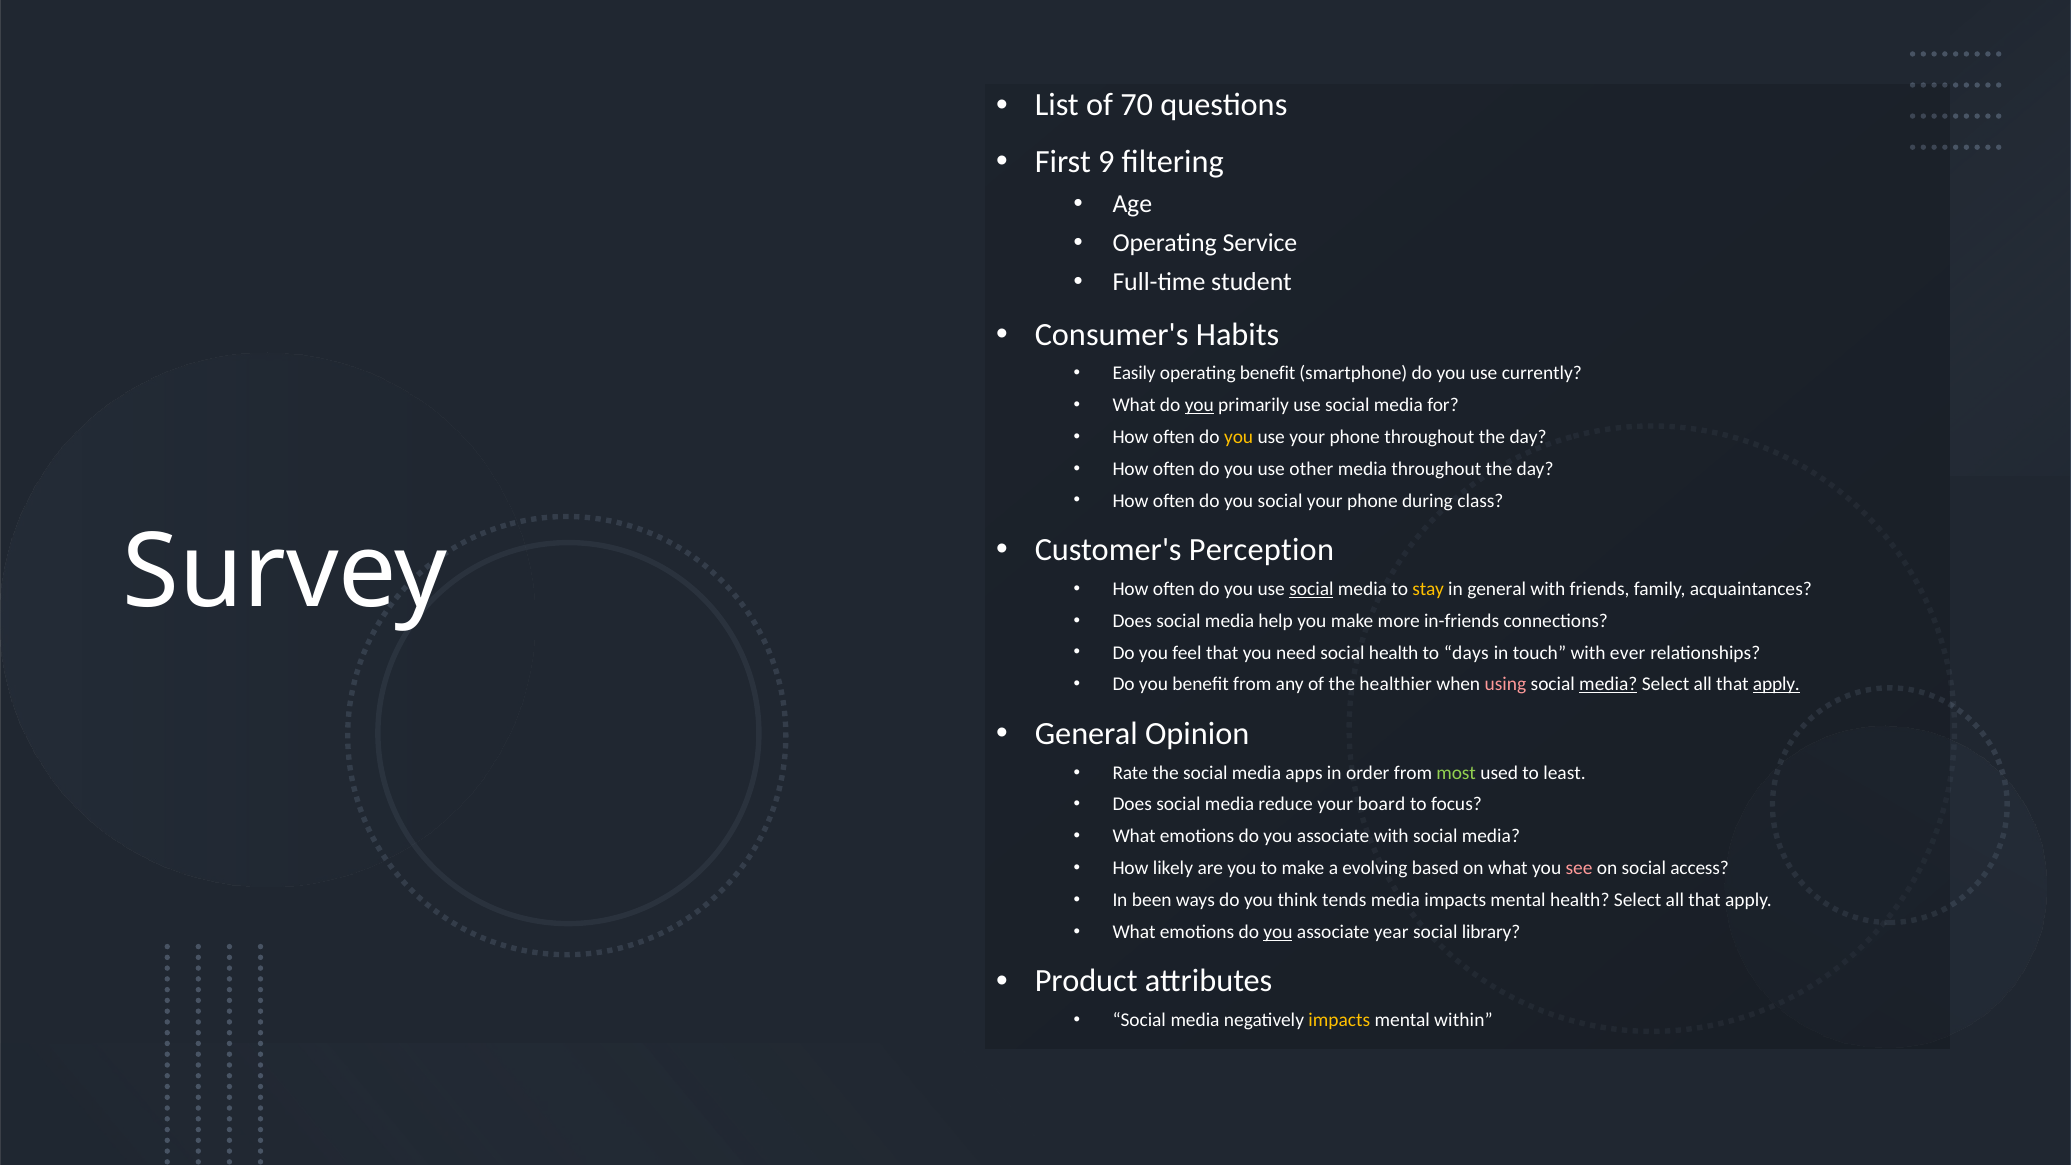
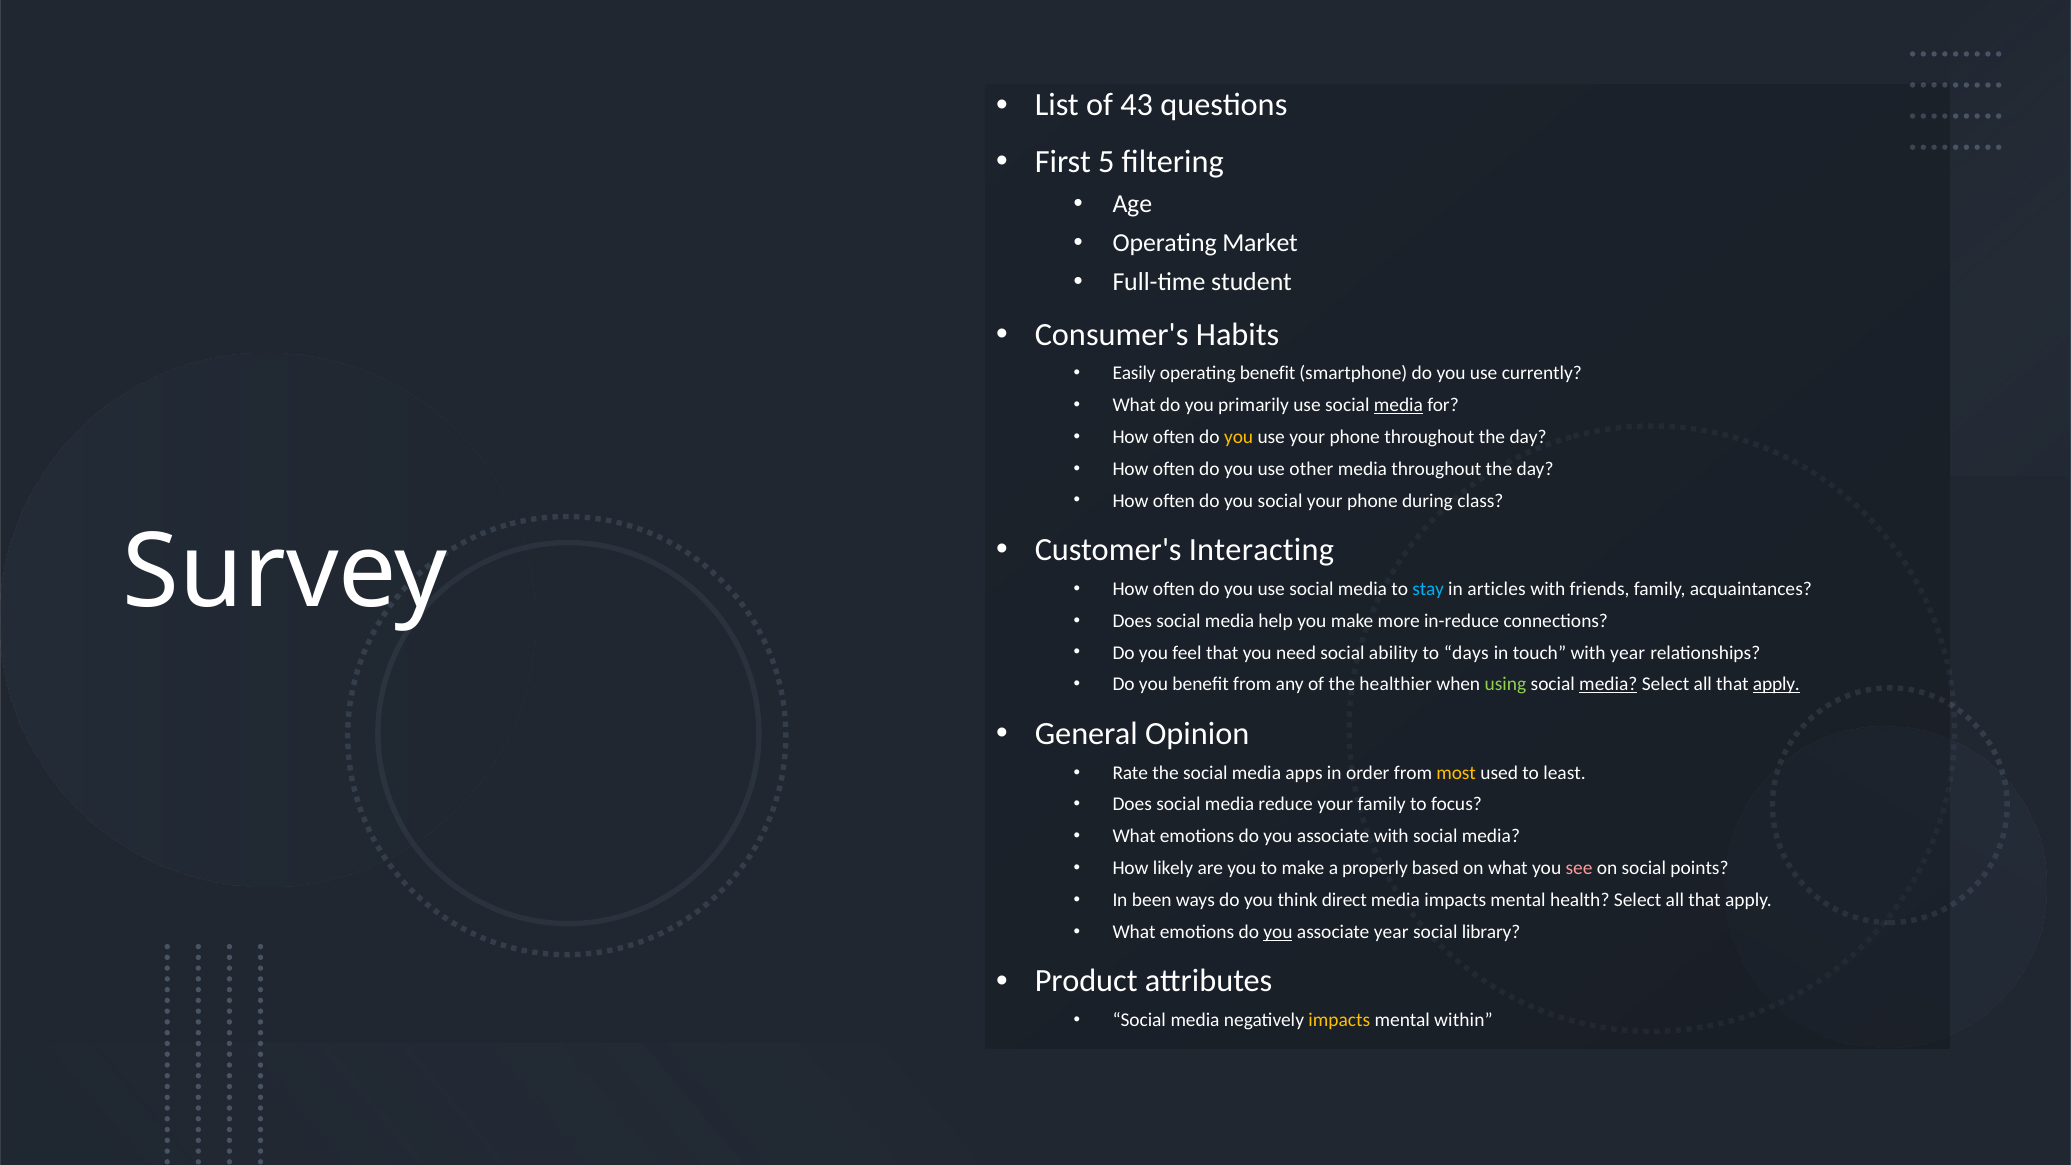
70: 70 -> 43 (1137, 105)
9: 9 -> 5 (1106, 162)
Service: Service -> Market (1260, 243)
you underline: present -> none (1199, 405)
media underline: none -> present (1398, 405)
Perception: Perception -> Interacting (1261, 550)
social underline: present -> none (1311, 589)
stay colour: yellow -> light blue (1428, 589)
in general: general -> articles (1497, 589)
in-friends: in-friends -> in-reduce (1462, 621)
social health: health -> ability (1394, 653)
with ever: ever -> year (1628, 653)
using colour: pink -> light green (1505, 684)
most colour: light green -> yellow (1456, 773)
your board: board -> family (1382, 805)
evolving: evolving -> properly (1375, 868)
access: access -> points (1699, 868)
tends: tends -> direct (1344, 900)
